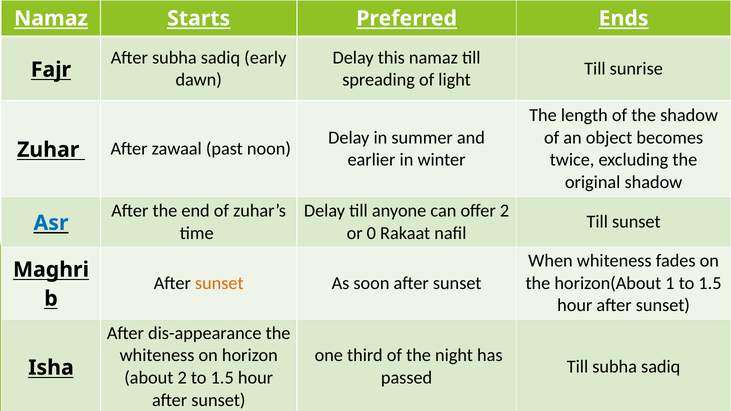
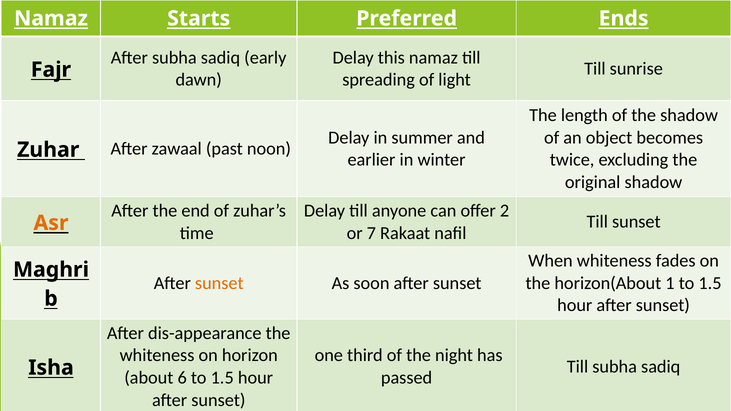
Asr colour: blue -> orange (51, 223)
0: 0 -> 7 (371, 233)
about 2: 2 -> 6 (182, 378)
